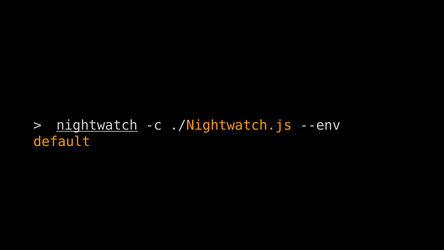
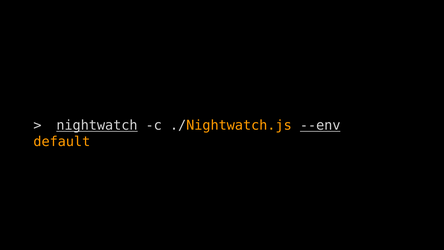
--env underline: none -> present (320, 125)
